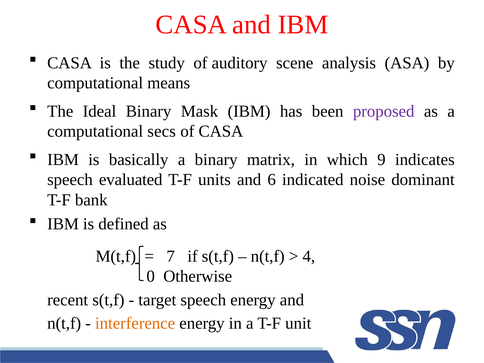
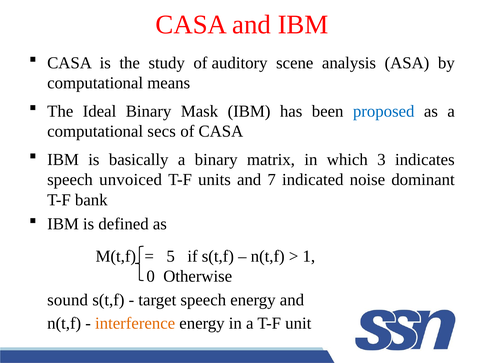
proposed colour: purple -> blue (384, 111)
9: 9 -> 3 (381, 160)
evaluated: evaluated -> unvoiced (131, 180)
6: 6 -> 7 (272, 180)
7: 7 -> 5 (171, 256)
4: 4 -> 1 (309, 256)
recent: recent -> sound (68, 300)
